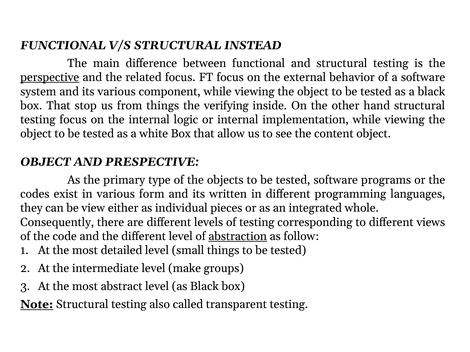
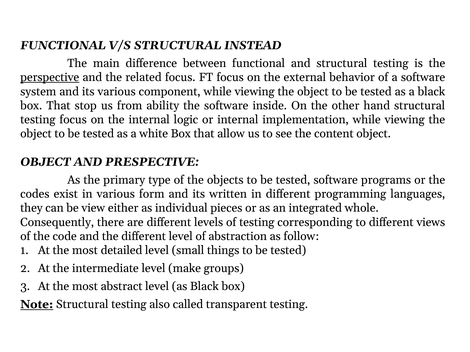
from things: things -> ability (163, 106)
the verifying: verifying -> software (226, 106)
abstraction underline: present -> none (238, 237)
